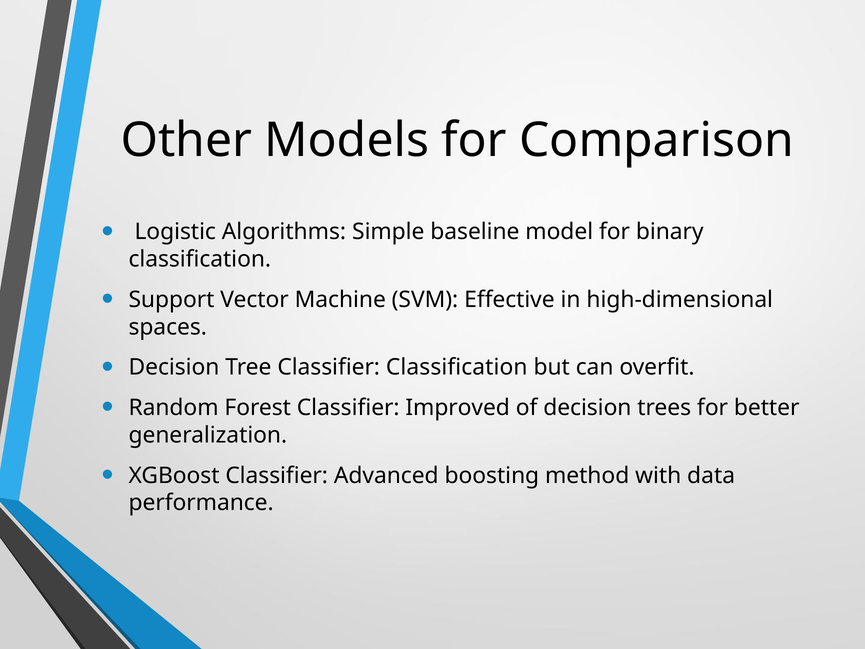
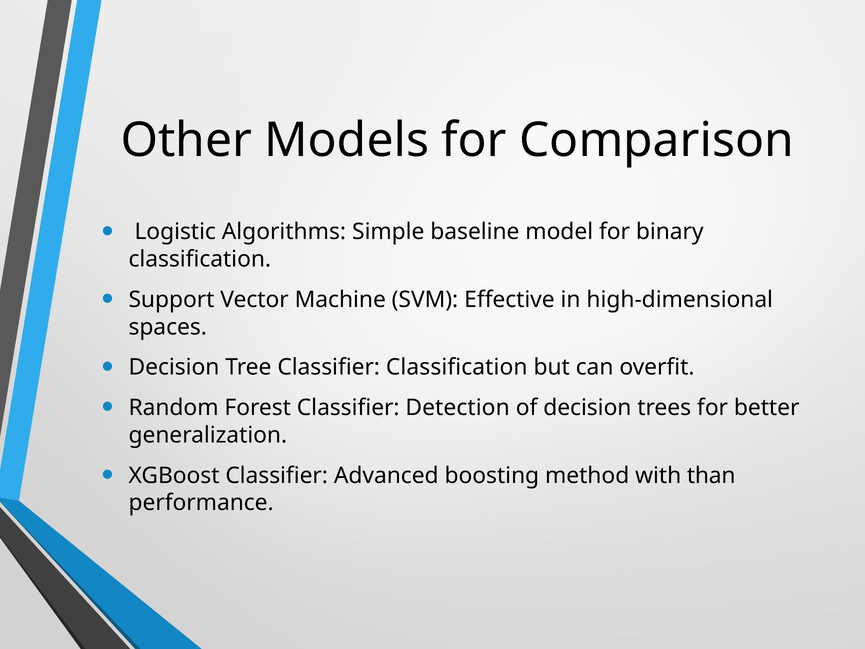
Improved: Improved -> Detection (458, 408)
data: data -> than (711, 475)
